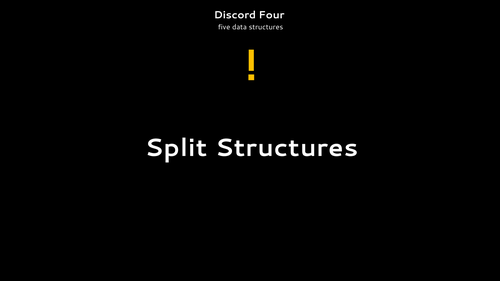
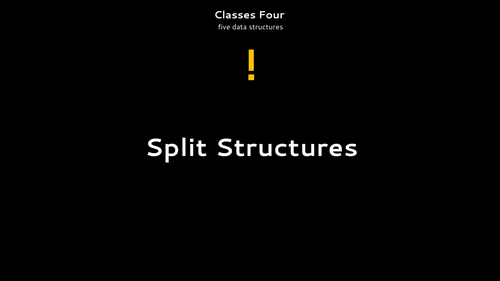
Discord: Discord -> Classes (235, 15)
